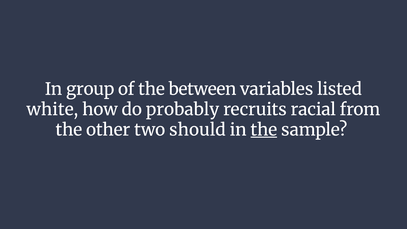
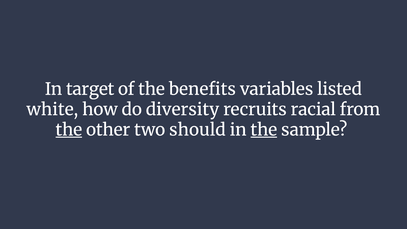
group: group -> target (90, 89)
between: between -> benefits (202, 89)
probably: probably -> diversity (183, 110)
the underline: none -> present (69, 130)
